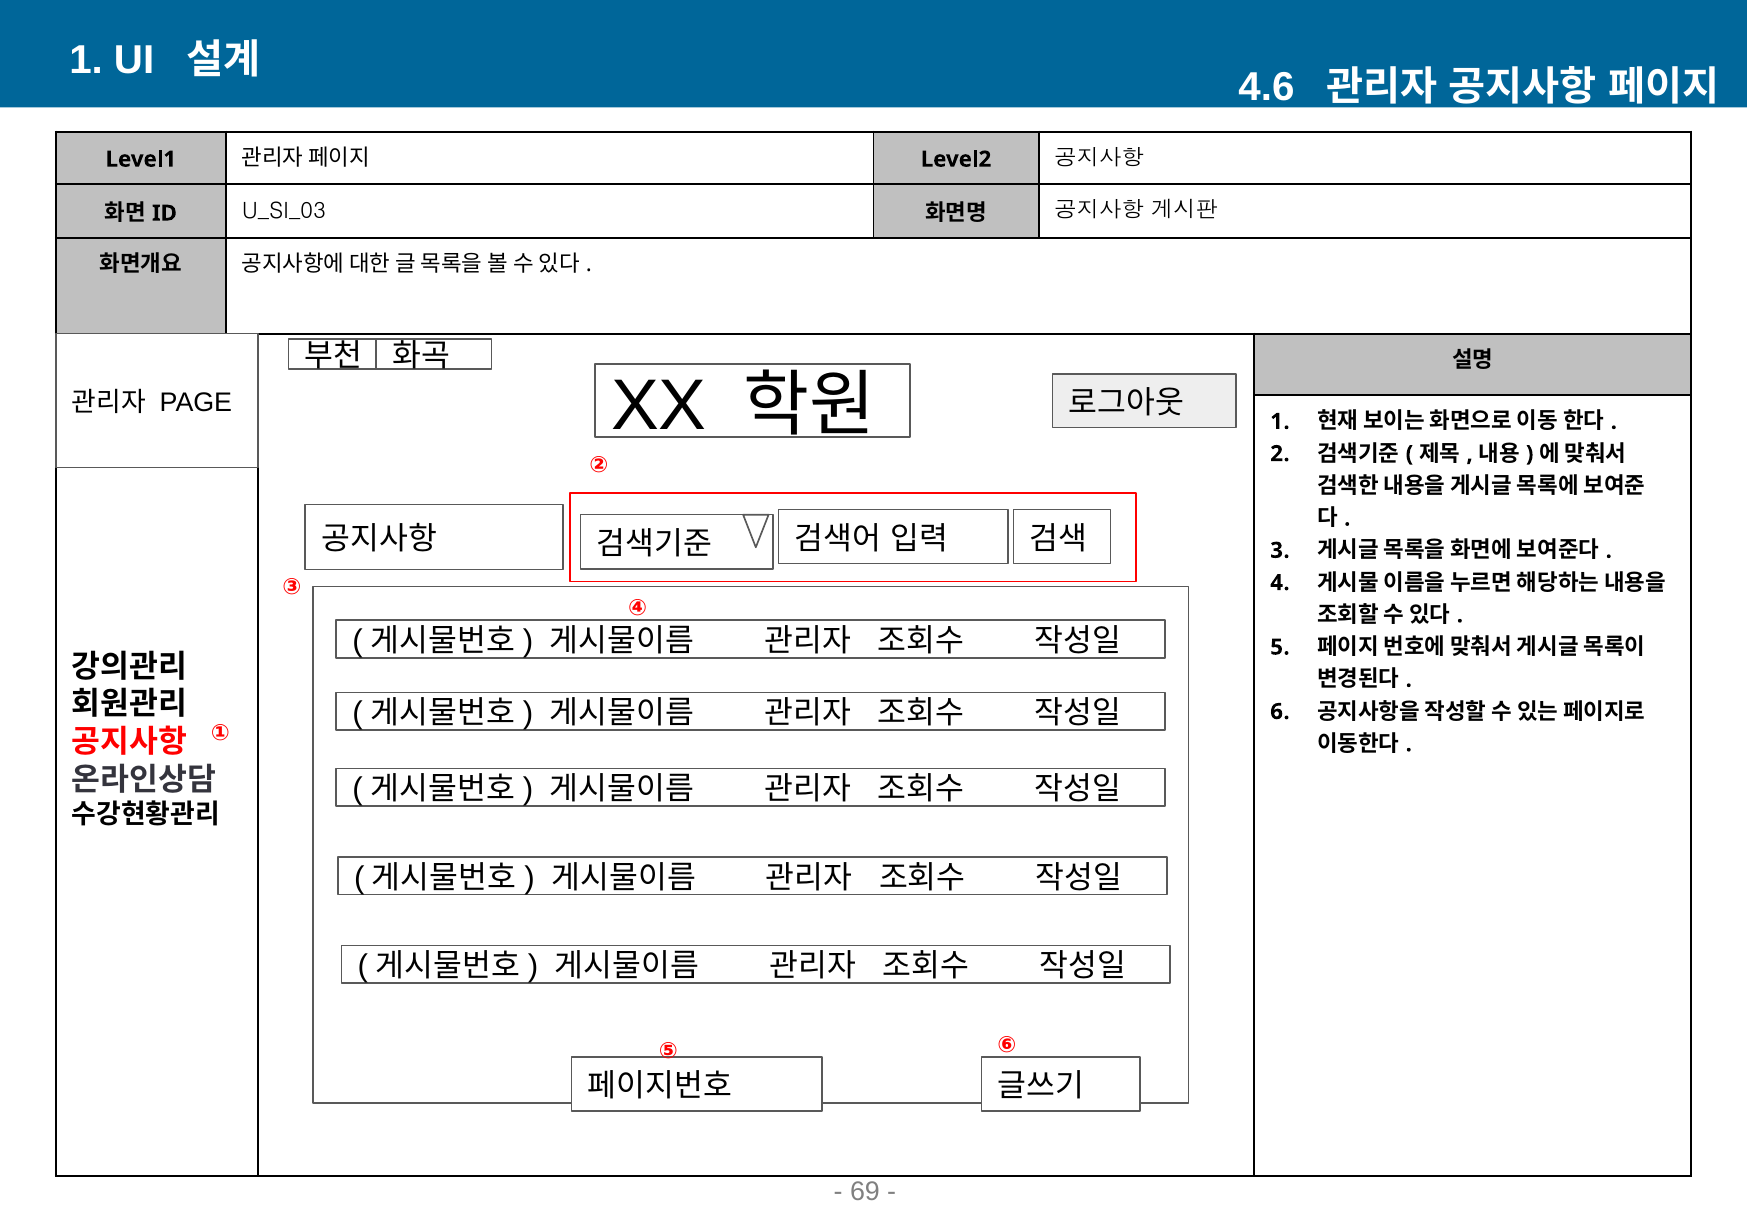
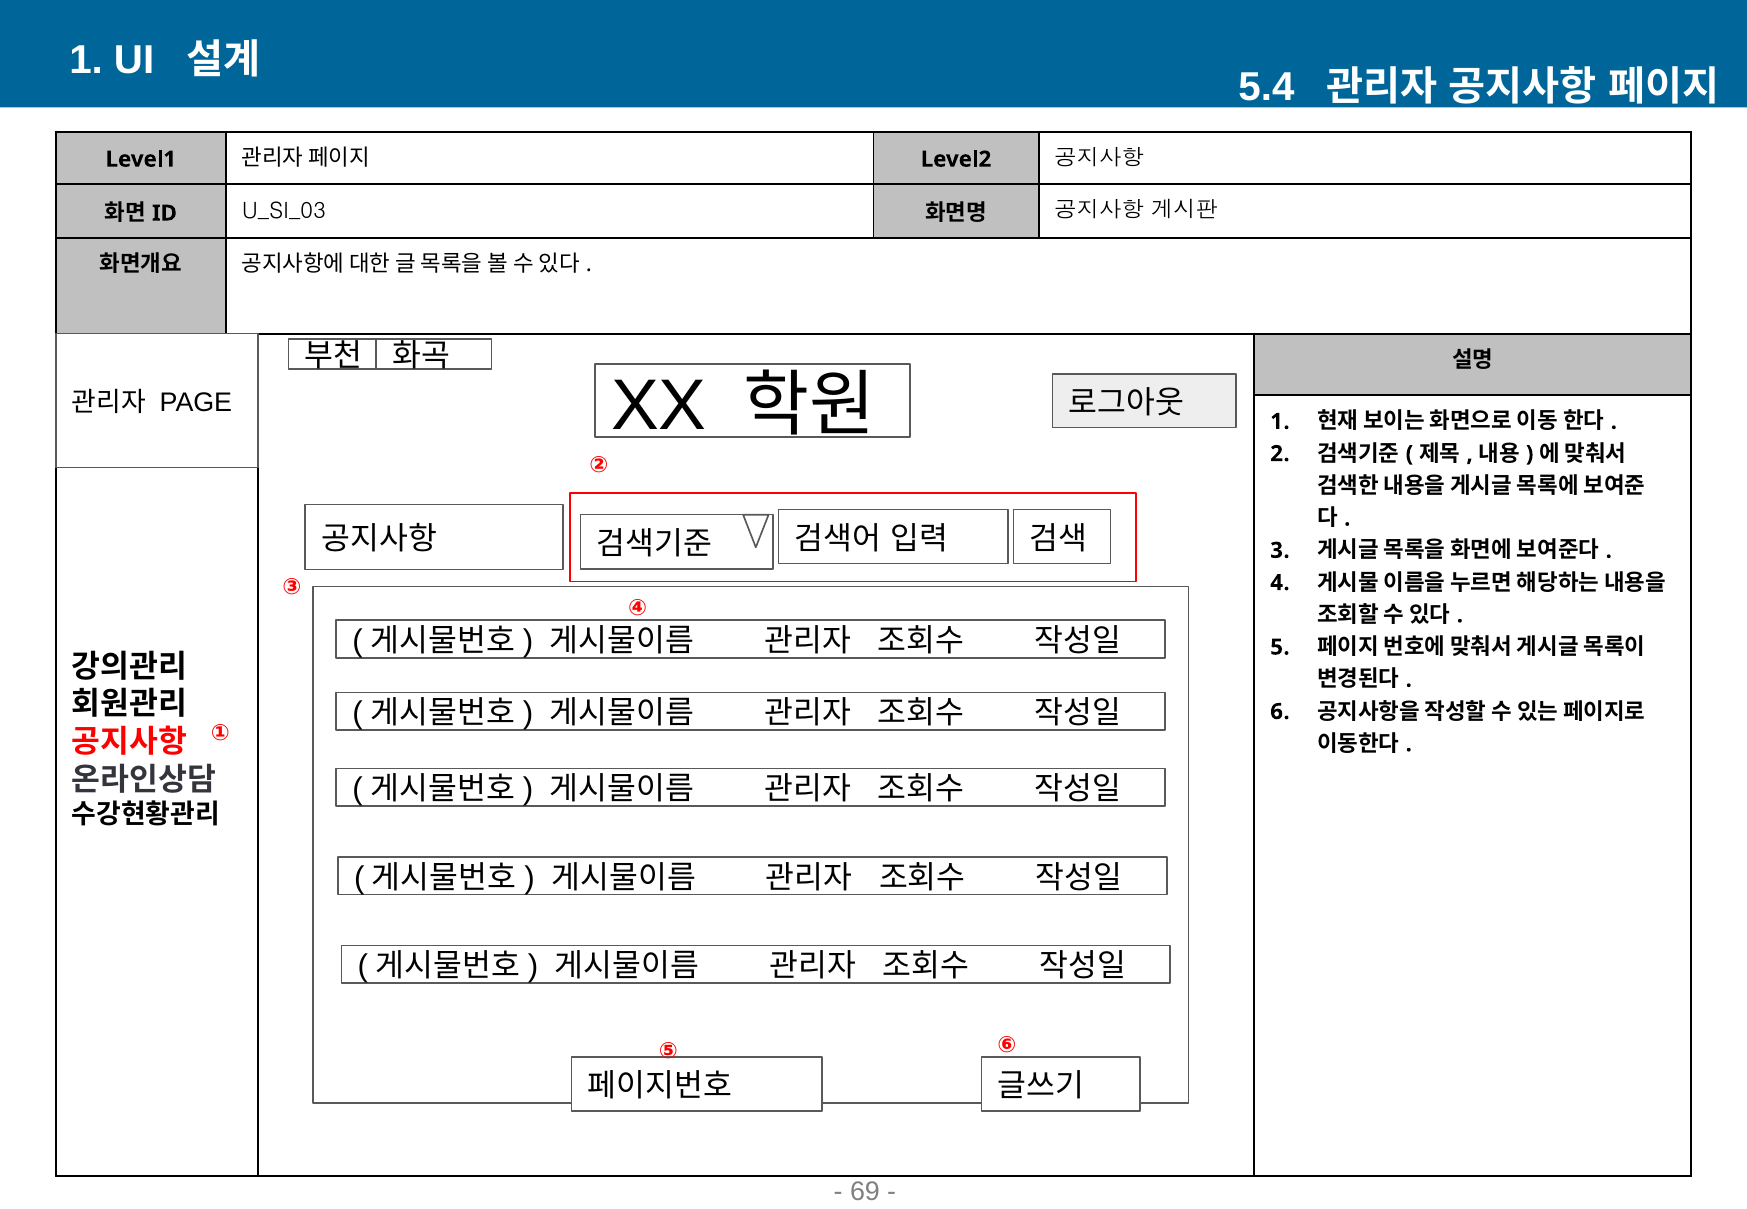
4.6: 4.6 -> 5.4 (1266, 87)
